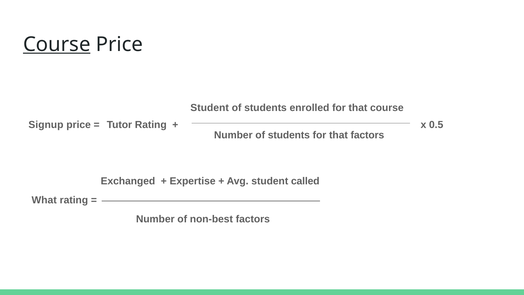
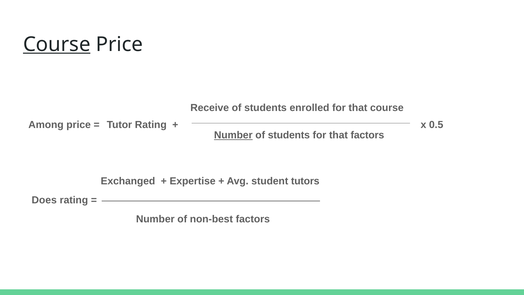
Student: Student -> Receive (210, 108)
Signup: Signup -> Among (46, 125)
Number underline: none -> present (233, 135)
called: called -> tutors (305, 181)
What: What -> Does (44, 200)
